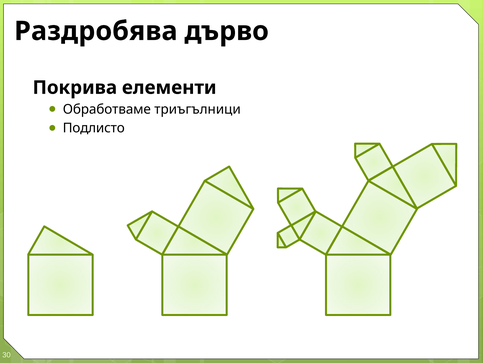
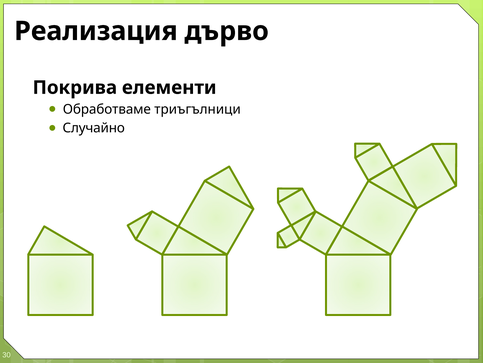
Раздробява: Раздробява -> Реализация (96, 31)
Подлисто: Подлисто -> Случайно (94, 128)
